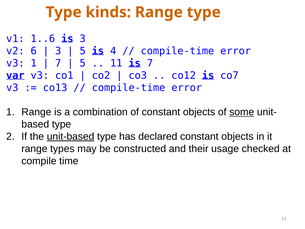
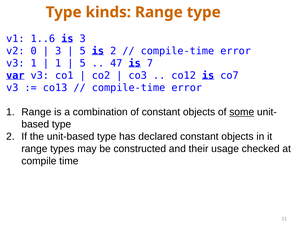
6: 6 -> 0 (34, 51)
is 4: 4 -> 2 (113, 51)
7: 7 -> 1 (58, 63)
11: 11 -> 47 (116, 63)
unit-based underline: present -> none (71, 136)
